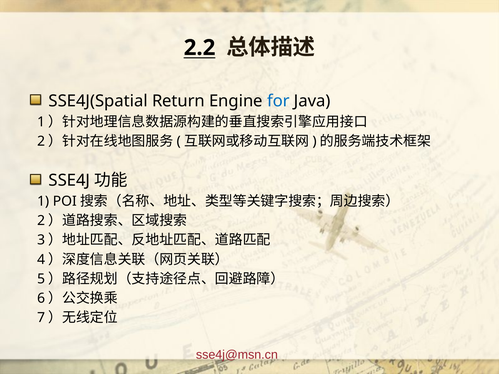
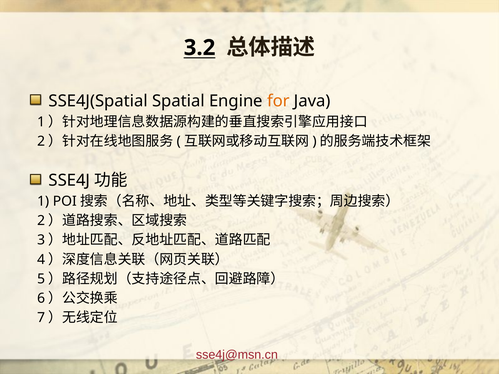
2.2: 2.2 -> 3.2 (200, 48)
Return: Return -> Spatial (178, 101)
for colour: blue -> orange (278, 101)
